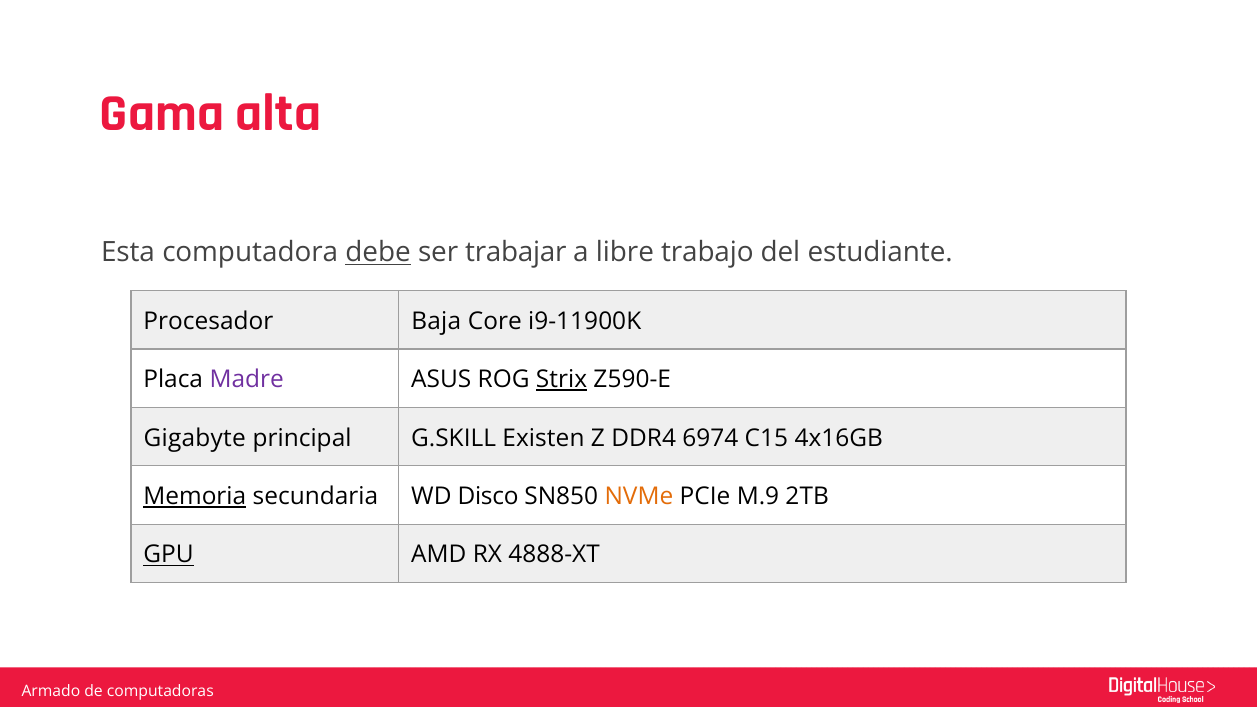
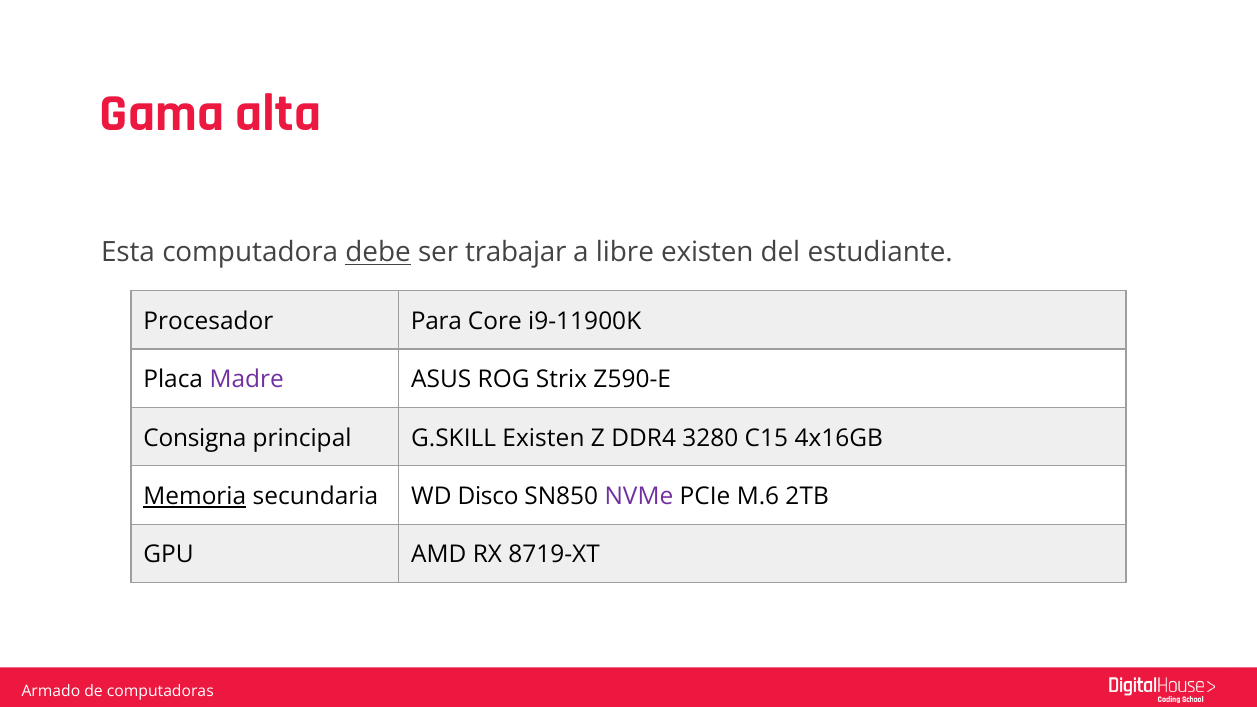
libre trabajo: trabajo -> existen (707, 253)
Baja: Baja -> Para (436, 321)
Strix underline: present -> none (562, 380)
Gigabyte: Gigabyte -> Consigna (195, 438)
6974: 6974 -> 3280 (710, 438)
NVMe colour: orange -> purple (639, 497)
M.9: M.9 -> M.6 (758, 497)
GPU underline: present -> none (169, 555)
4888-XT: 4888-XT -> 8719-XT (554, 555)
